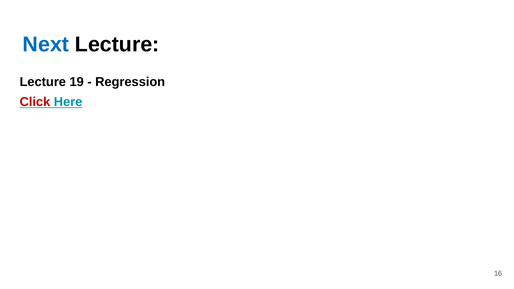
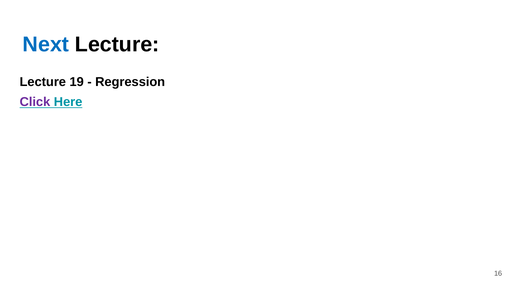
Click colour: red -> purple (35, 102)
